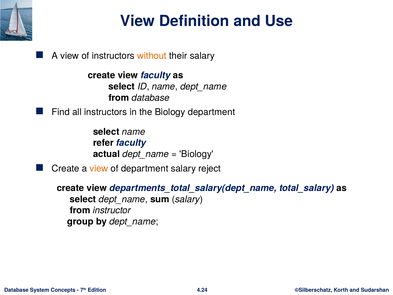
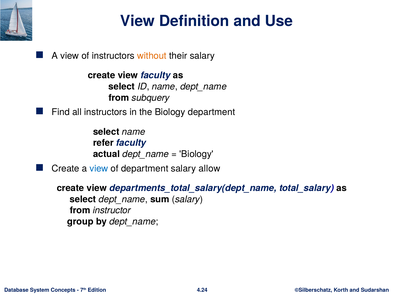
from database: database -> subquery (151, 98)
view colour: orange -> blue (99, 168)
reject: reject -> allow (209, 168)
